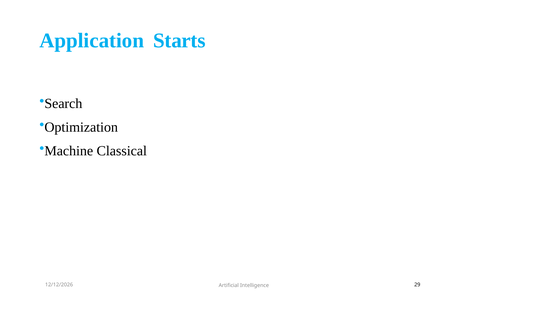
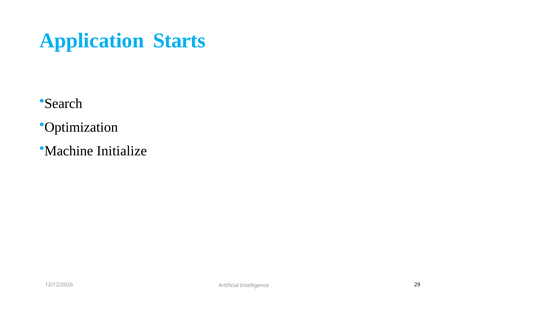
Classical: Classical -> Initialize (122, 151)
